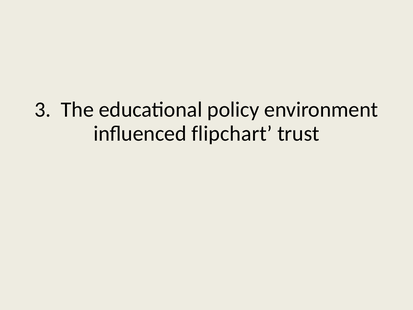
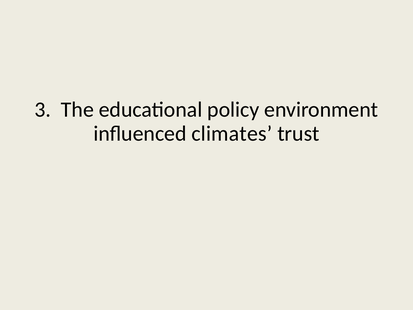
flipchart: flipchart -> climates (232, 134)
